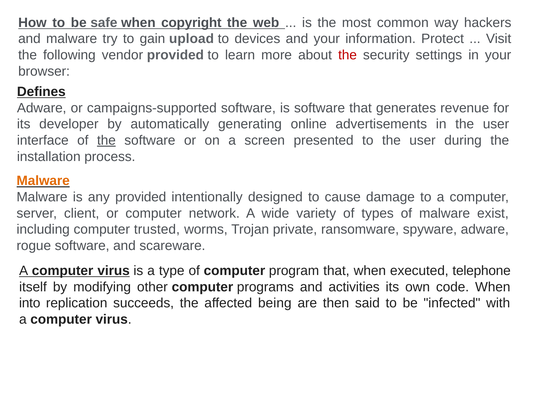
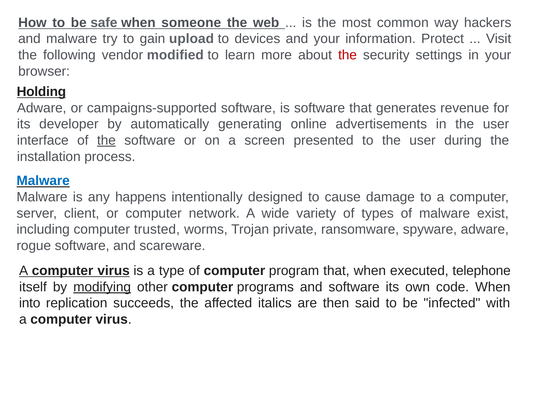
copyright: copyright -> someone (191, 23)
vendor provided: provided -> modified (175, 55)
Defines: Defines -> Holding (41, 92)
Malware colour: orange -> blue (43, 181)
any provided: provided -> happens (141, 197)
modifying underline: none -> present (102, 287)
and activities: activities -> software (354, 287)
being: being -> italics (275, 303)
